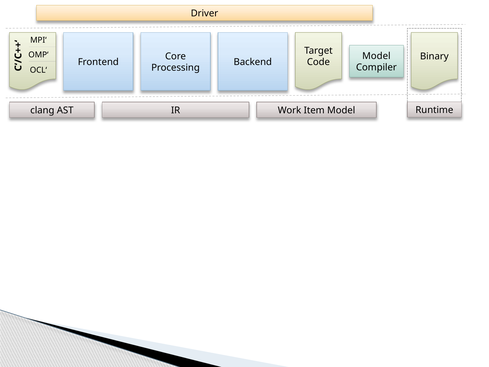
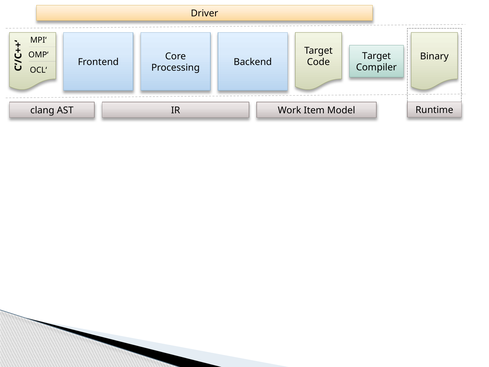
Model: Model -> Target (376, 56)
